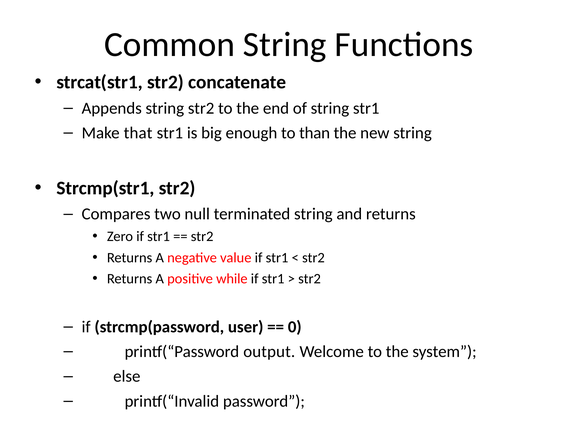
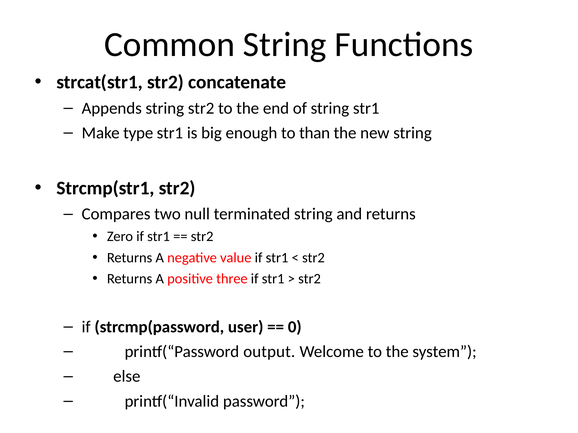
that: that -> type (138, 133)
while: while -> three (232, 279)
